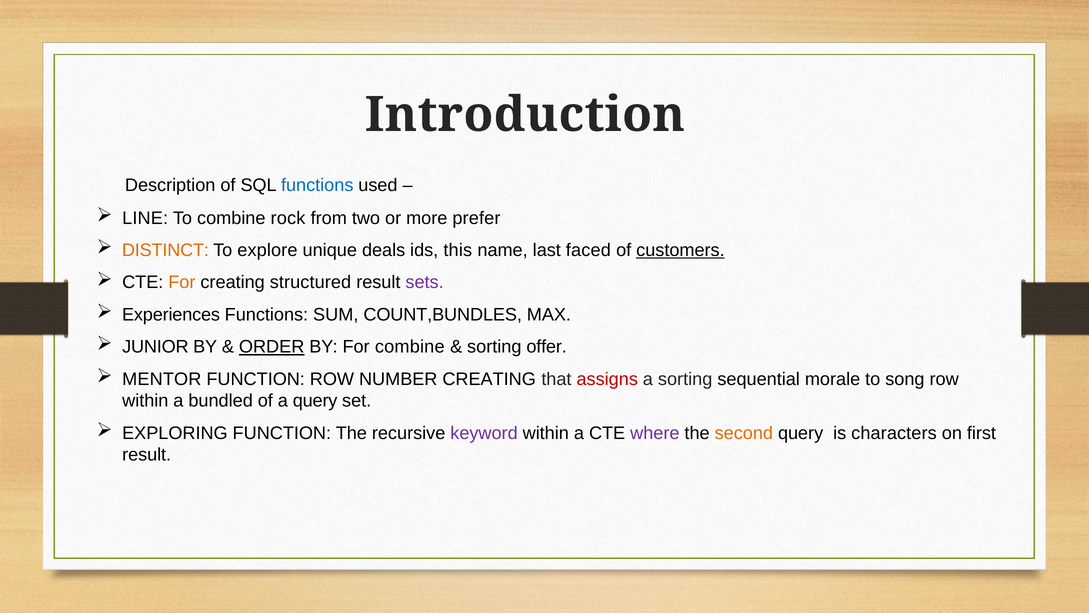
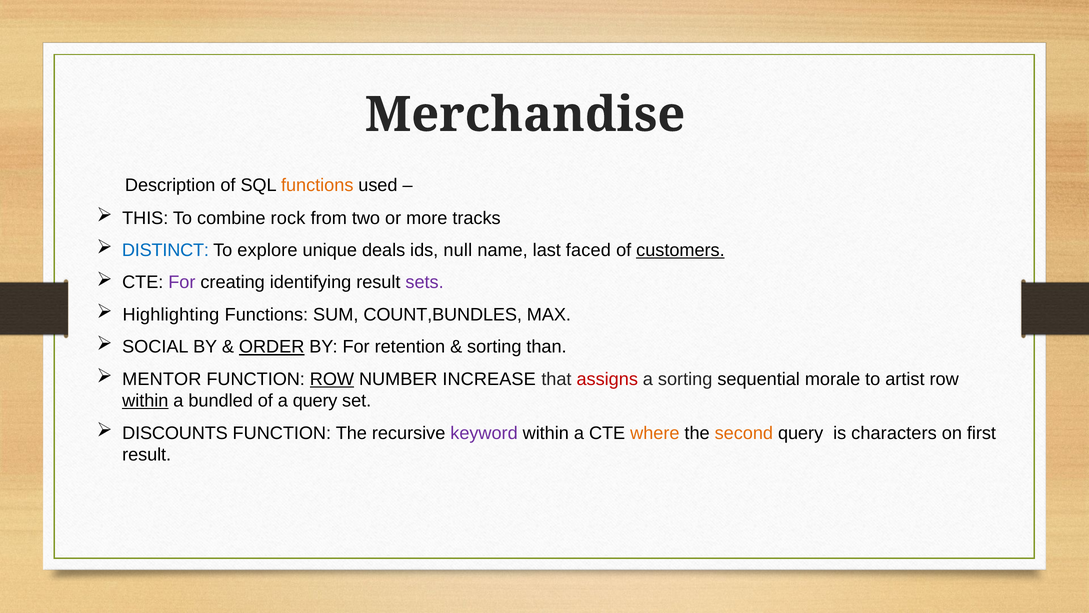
Introduction: Introduction -> Merchandise (525, 115)
functions colour: blue -> orange (317, 185)
LINE: LINE -> THIS (145, 218)
prefer: prefer -> tracks (477, 218)
DISTINCT colour: orange -> blue (165, 250)
this: this -> null (458, 250)
For colour: orange -> purple (182, 282)
structured: structured -> identifying (311, 282)
Experiences: Experiences -> Highlighting (171, 314)
JUNIOR: JUNIOR -> SOCIAL (155, 347)
For combine: combine -> retention (410, 347)
offer: offer -> than (547, 347)
ROW underline: none -> present (332, 379)
NUMBER CREATING: CREATING -> INCREASE (489, 379)
song: song -> artist (905, 379)
within underline: none -> present (145, 401)
EXPLORING: EXPLORING -> DISCOUNTS (175, 433)
where colour: purple -> orange (655, 433)
